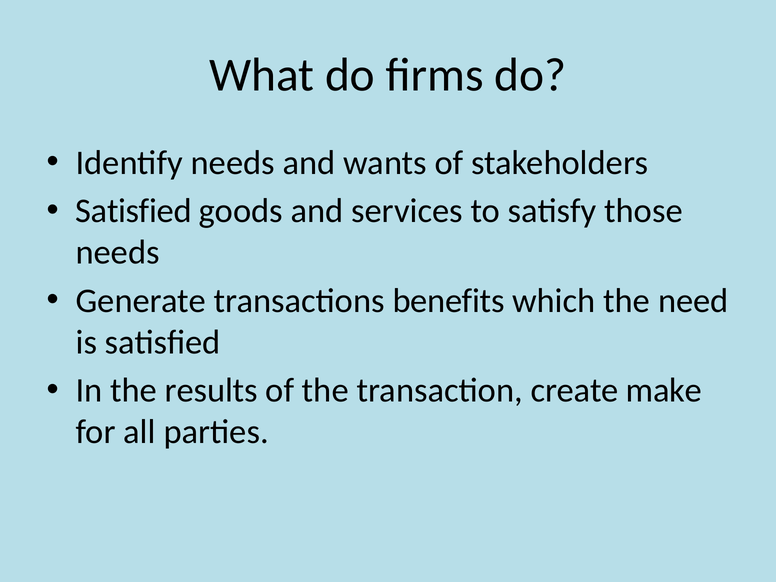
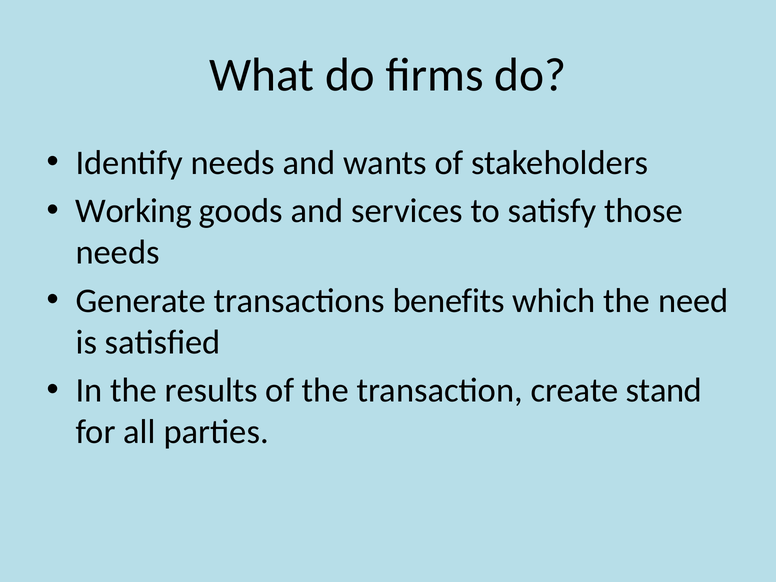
Satisfied: Satisfied -> Working (134, 211)
make: make -> stand (664, 390)
